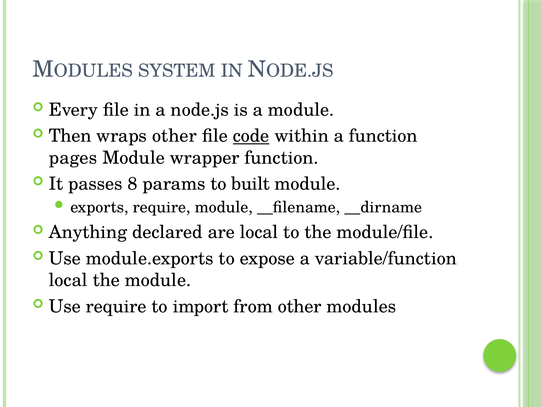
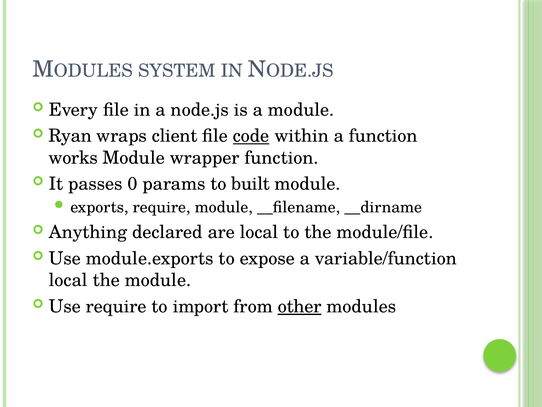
Then: Then -> Ryan (70, 136)
wraps other: other -> client (175, 136)
pages: pages -> works (73, 158)
8: 8 -> 0 (133, 184)
other underline: none -> present (300, 306)
